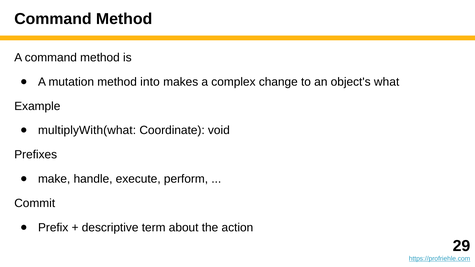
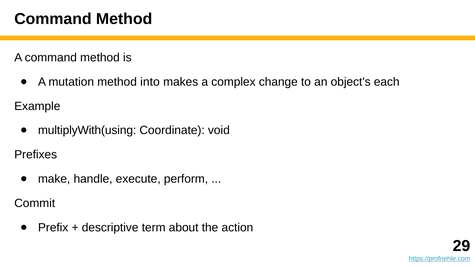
what: what -> each (387, 82)
multiplyWith(what: multiplyWith(what -> multiplyWith(using (87, 130)
